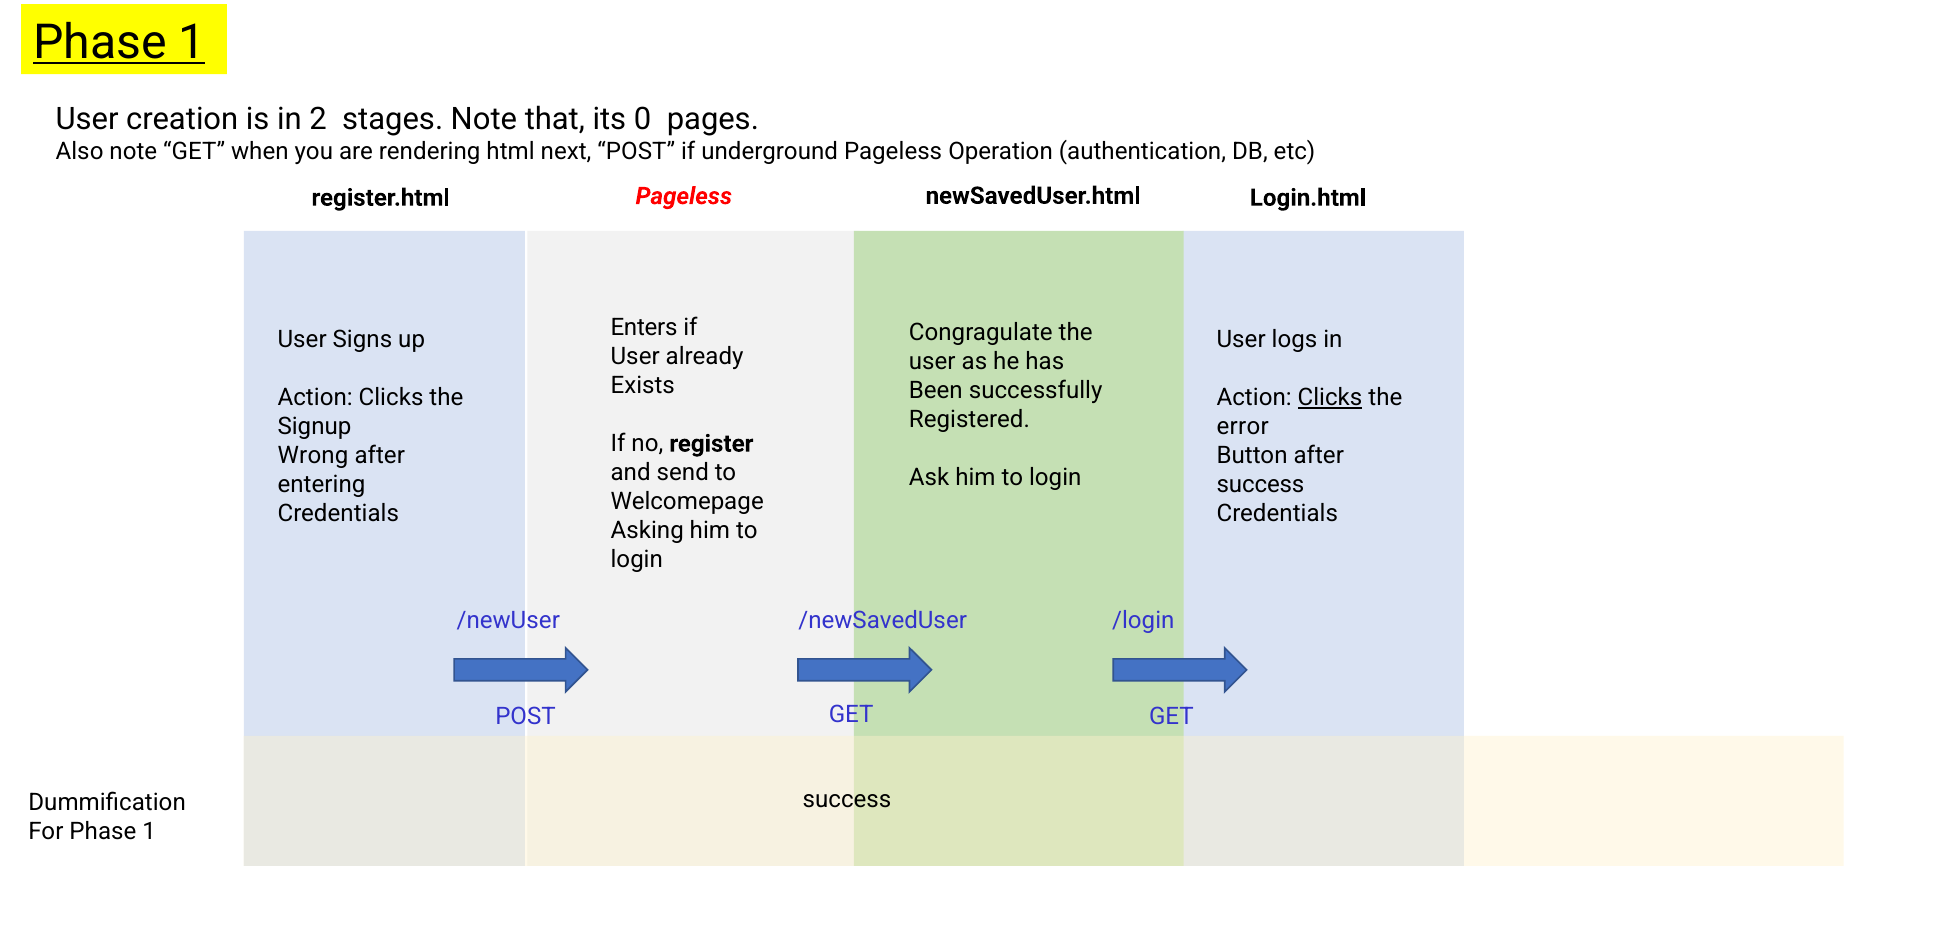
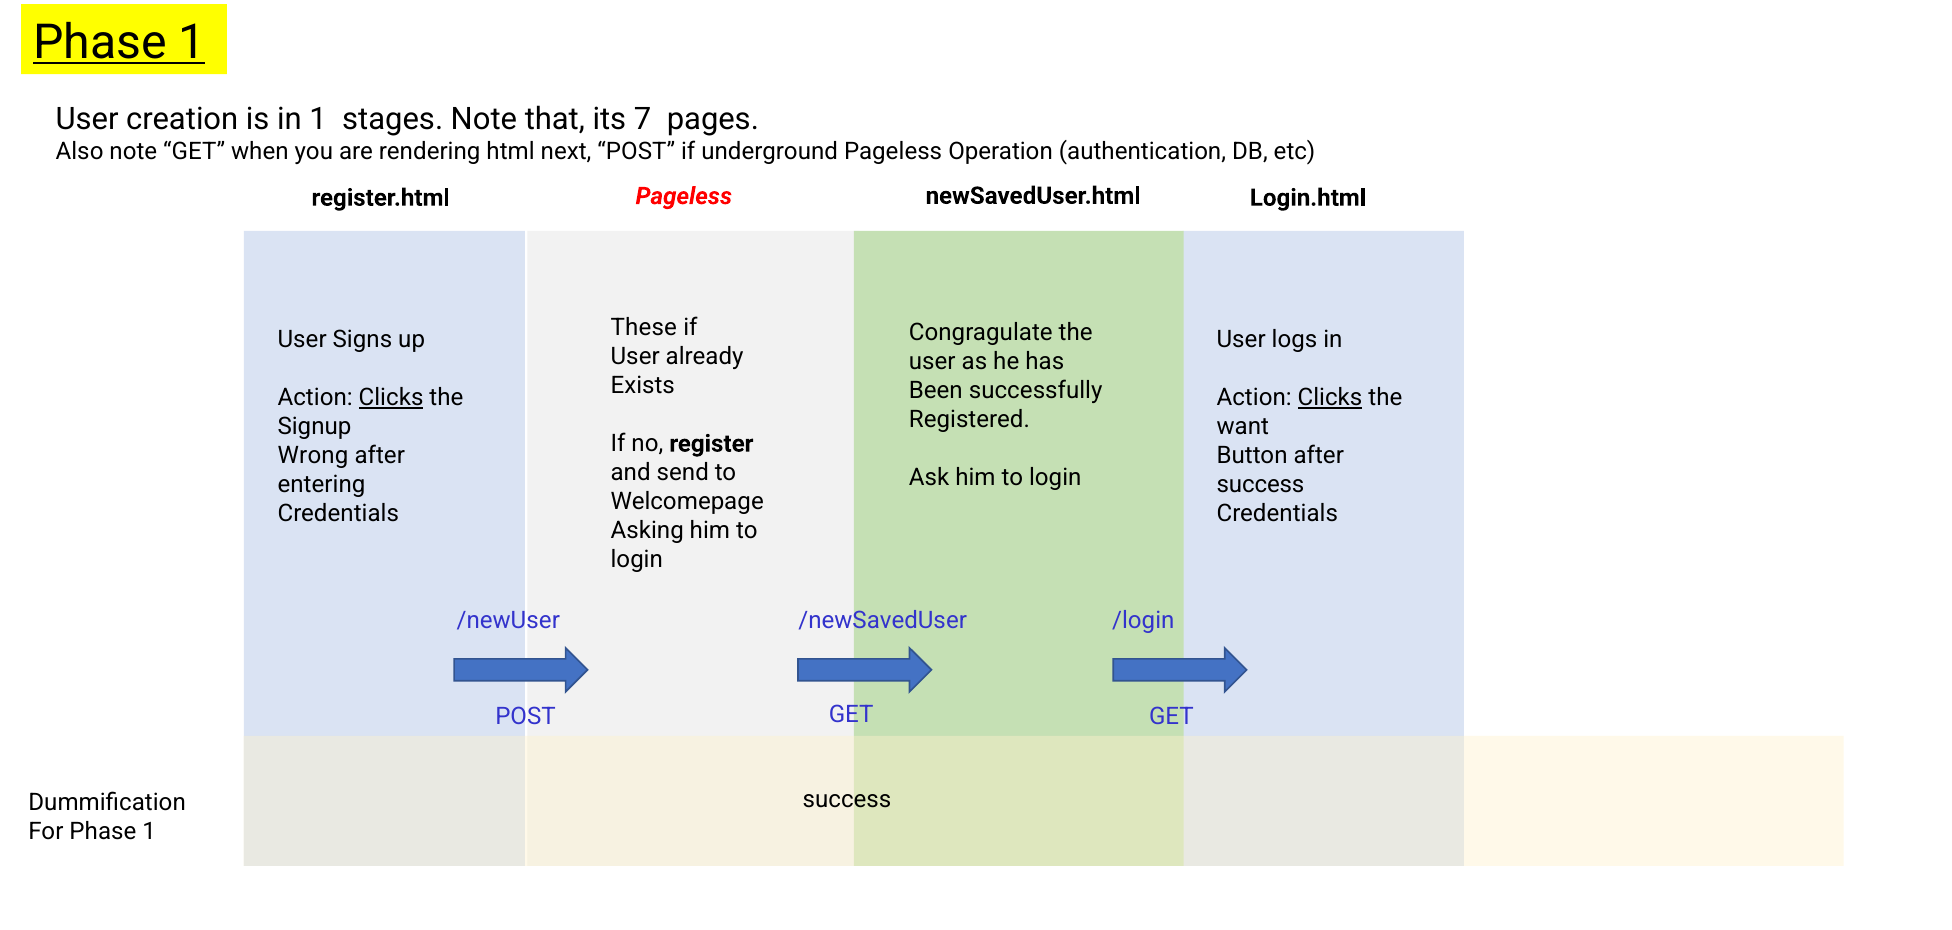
in 2: 2 -> 1 (318, 119)
0: 0 -> 7 (643, 119)
Enters: Enters -> These (644, 328)
Clicks underline: none -> present (391, 398)
error: error -> want (1243, 427)
